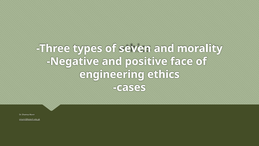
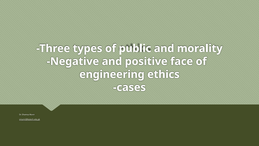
seven: seven -> public (135, 48)
